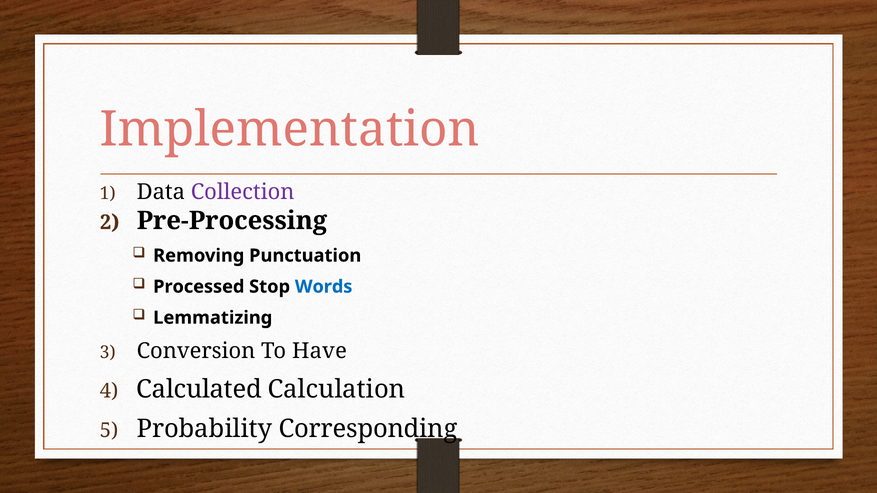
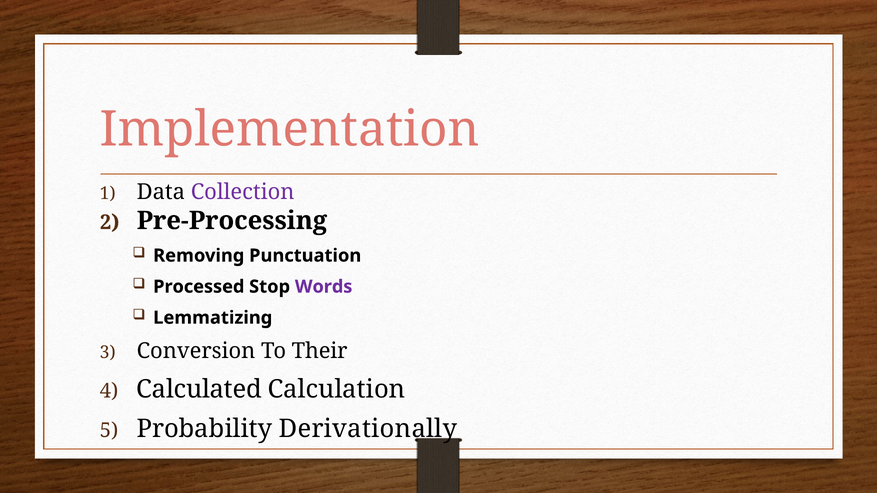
Words colour: blue -> purple (324, 287)
Have: Have -> Their (320, 351)
Corresponding: Corresponding -> Derivationally (368, 429)
